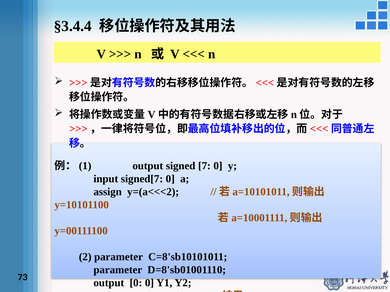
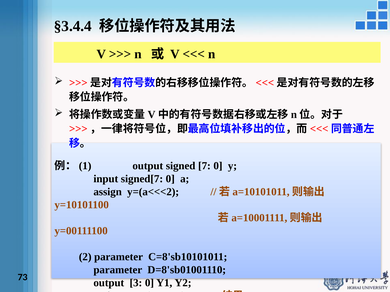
output 0: 0 -> 3 (136, 283)
